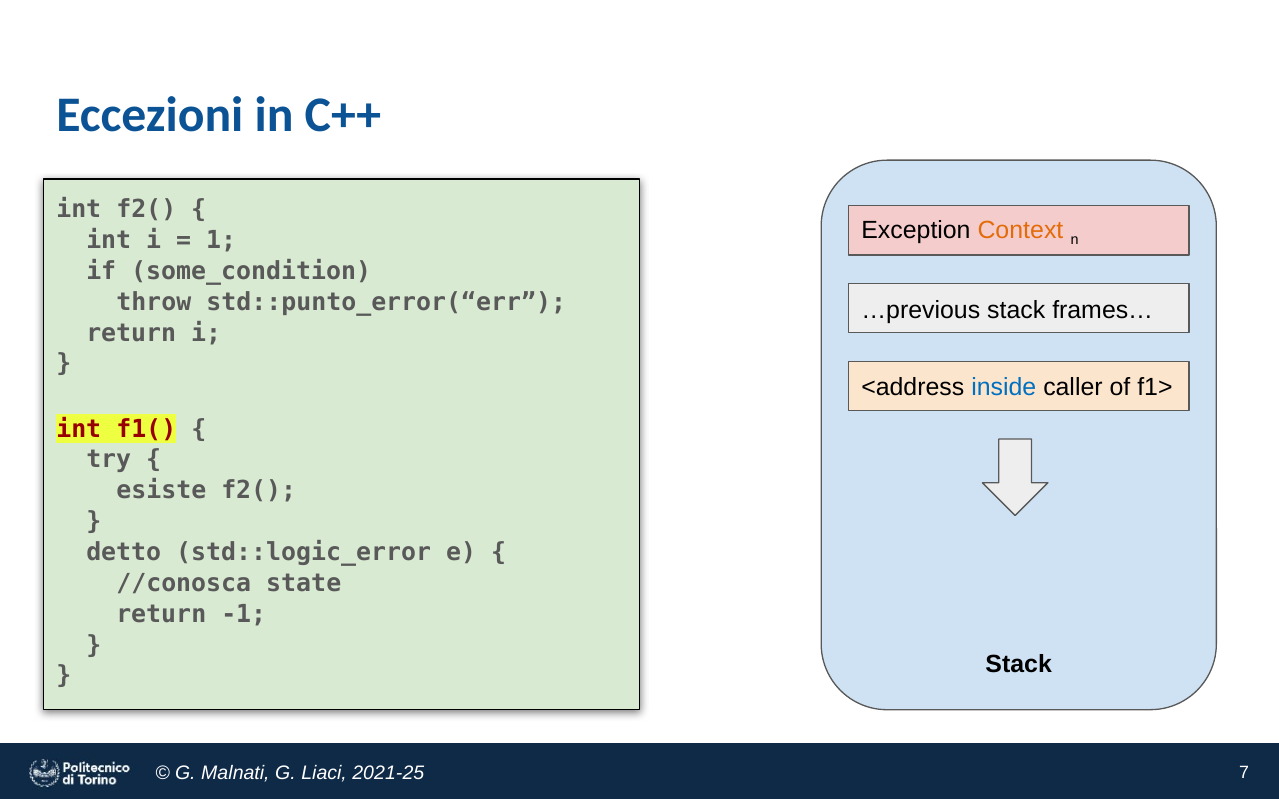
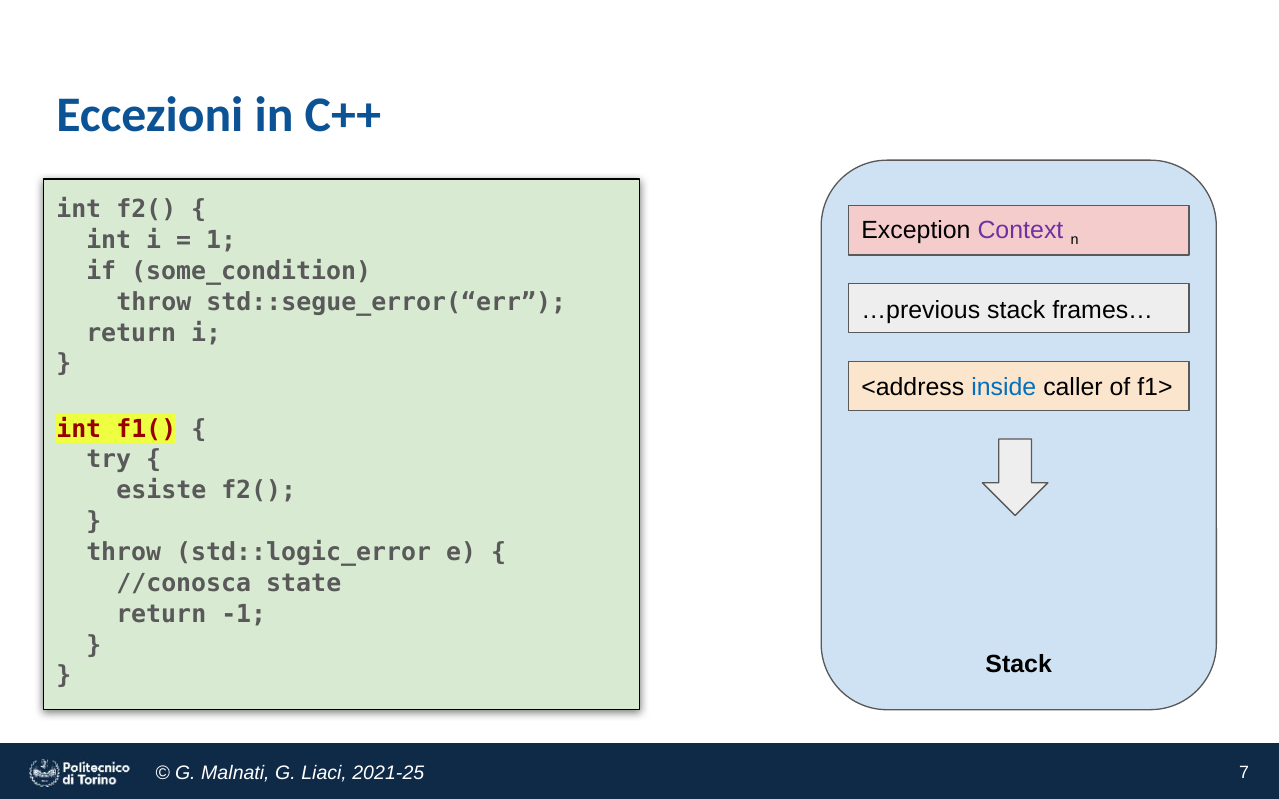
Context colour: orange -> purple (1020, 230)
std::punto_error(“err: std::punto_error(“err -> std::segue_error(“err (386, 302)
detto: detto -> throw (124, 553)
